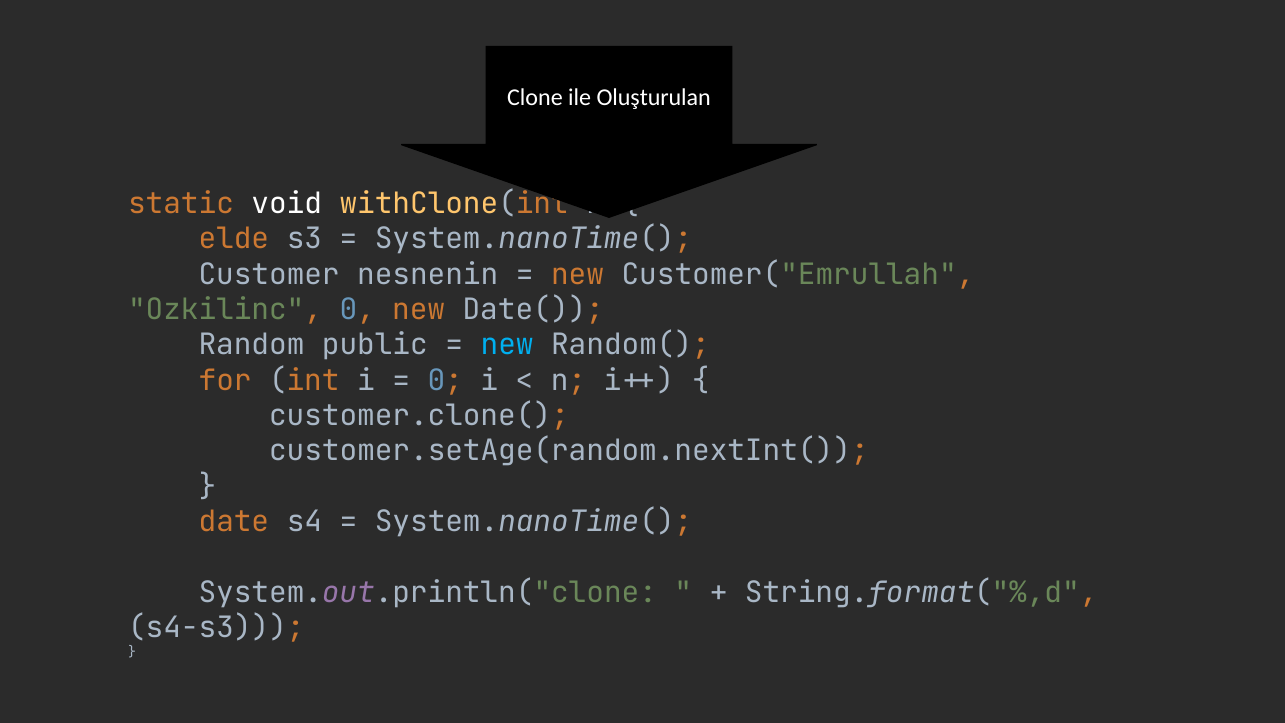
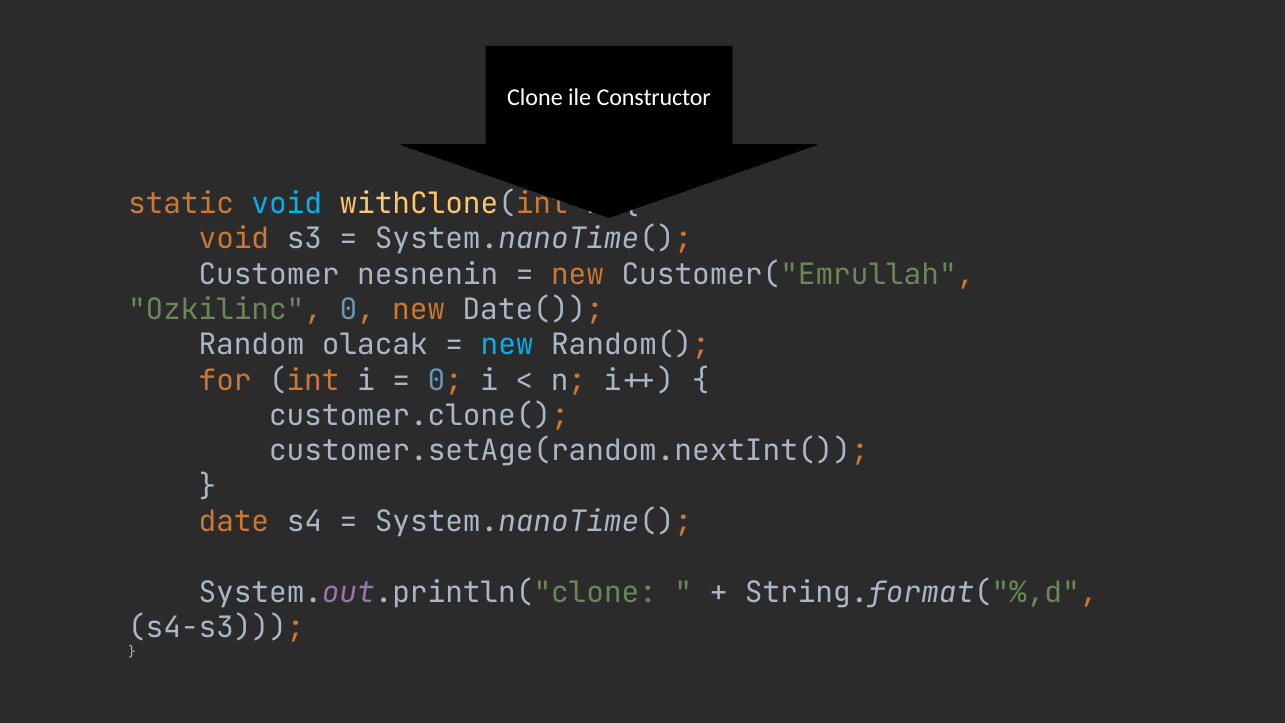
Oluşturulan: Oluşturulan -> Constructor (654, 98)
void colour: white -> light blue (287, 204)
elde: elde -> void (234, 239)
public: public -> olacak (375, 345)
